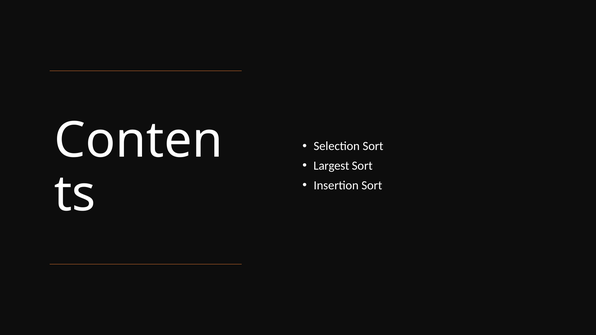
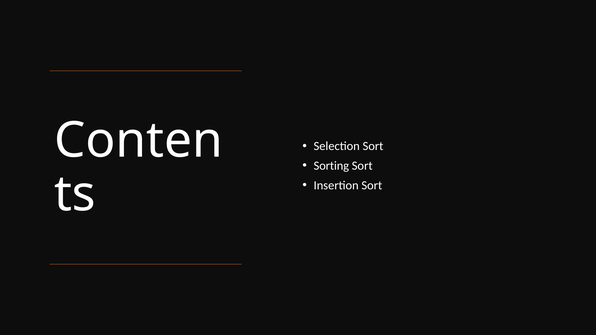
Largest: Largest -> Sorting (331, 166)
